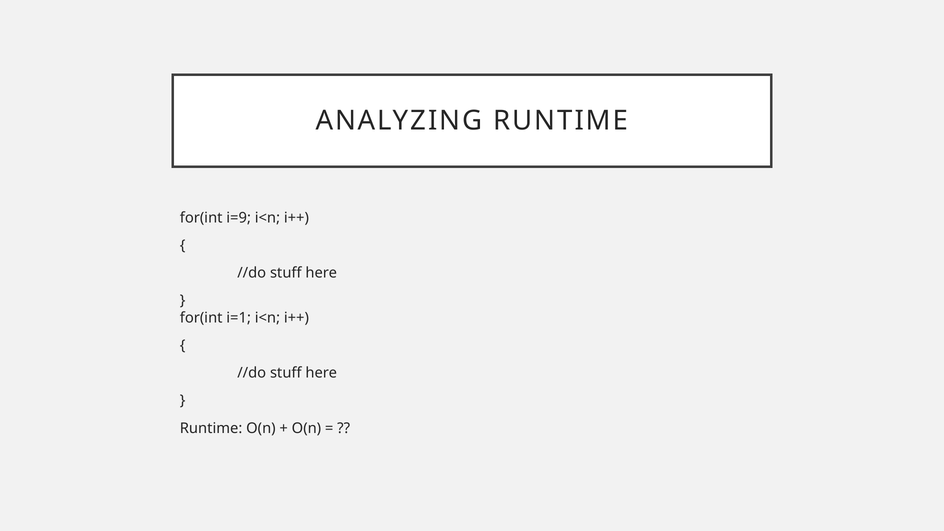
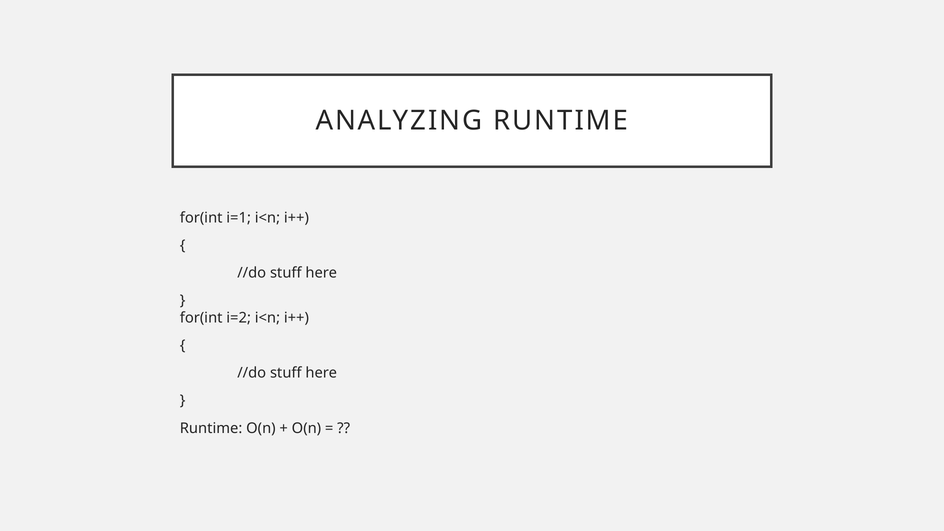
i=9: i=9 -> i=1 (239, 218)
i=1: i=1 -> i=2 (239, 318)
